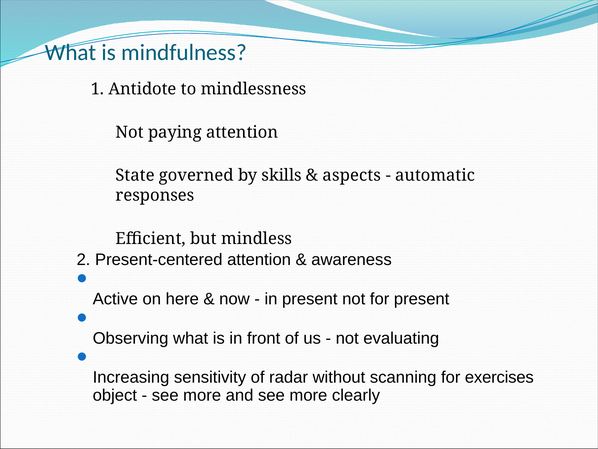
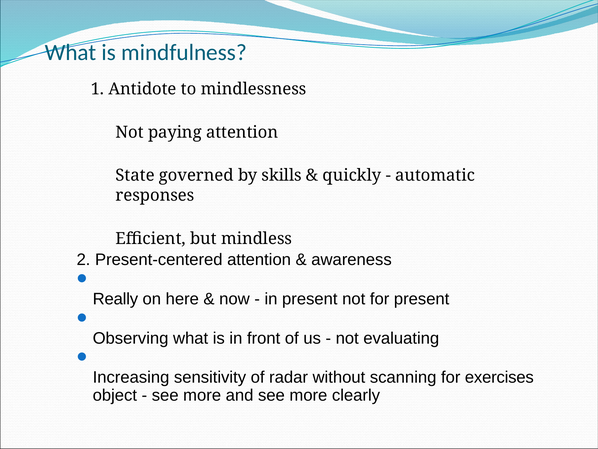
aspects: aspects -> quickly (352, 175)
Active: Active -> Really (115, 299)
